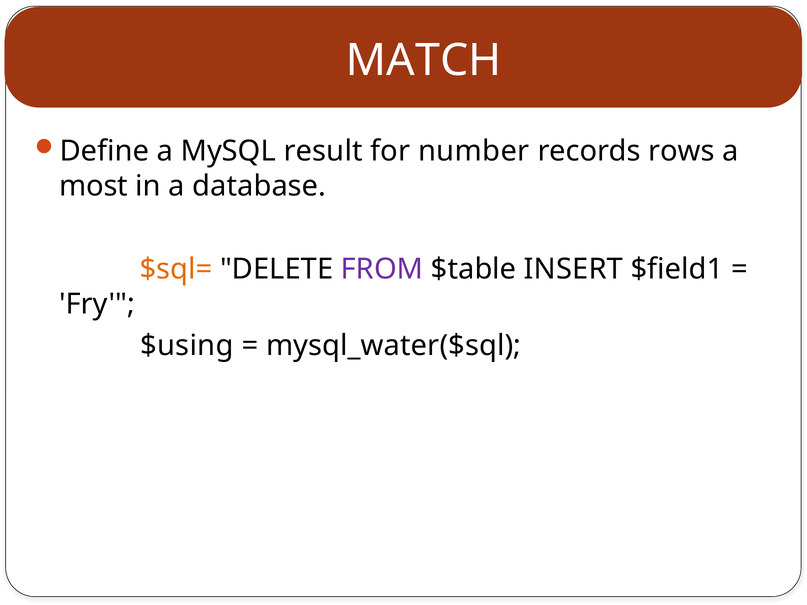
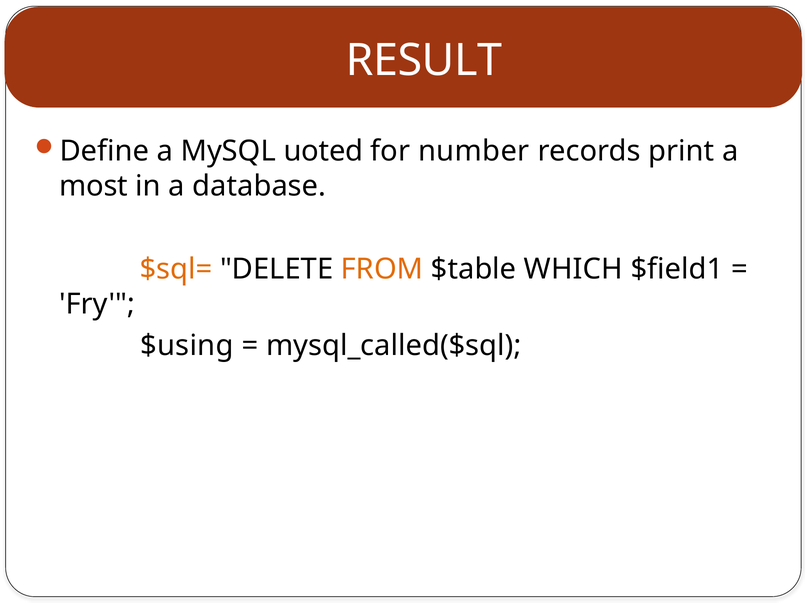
MATCH: MATCH -> RESULT (424, 61)
result: result -> uoted (323, 151)
rows: rows -> print (681, 151)
FROM colour: purple -> orange (382, 269)
INSERT: INSERT -> WHICH (574, 269)
mysql_water($sql: mysql_water($sql -> mysql_called($sql (394, 346)
